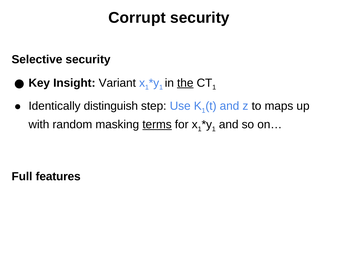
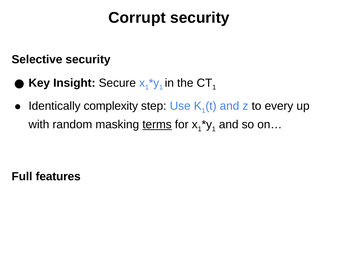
Variant: Variant -> Secure (117, 83)
the underline: present -> none (185, 83)
distinguish: distinguish -> complexity (111, 106)
maps: maps -> every (279, 106)
